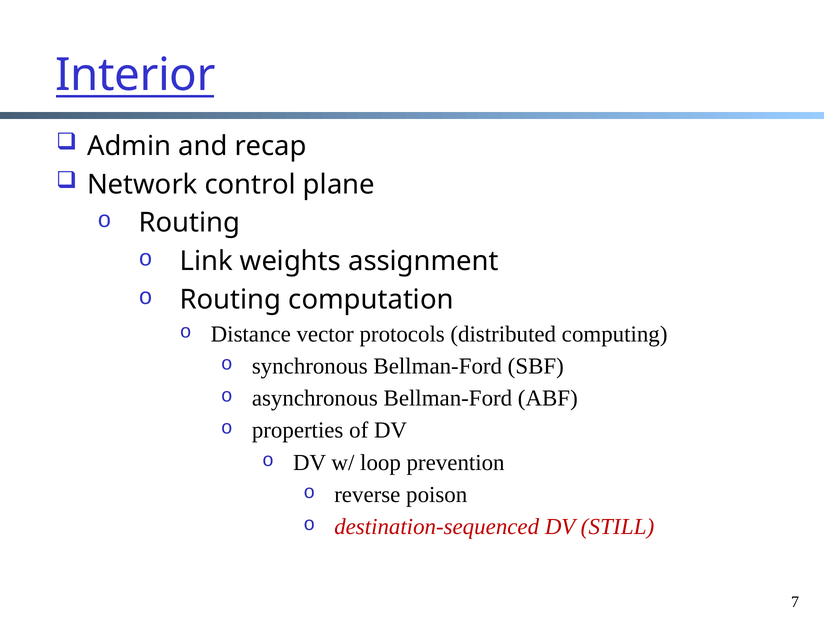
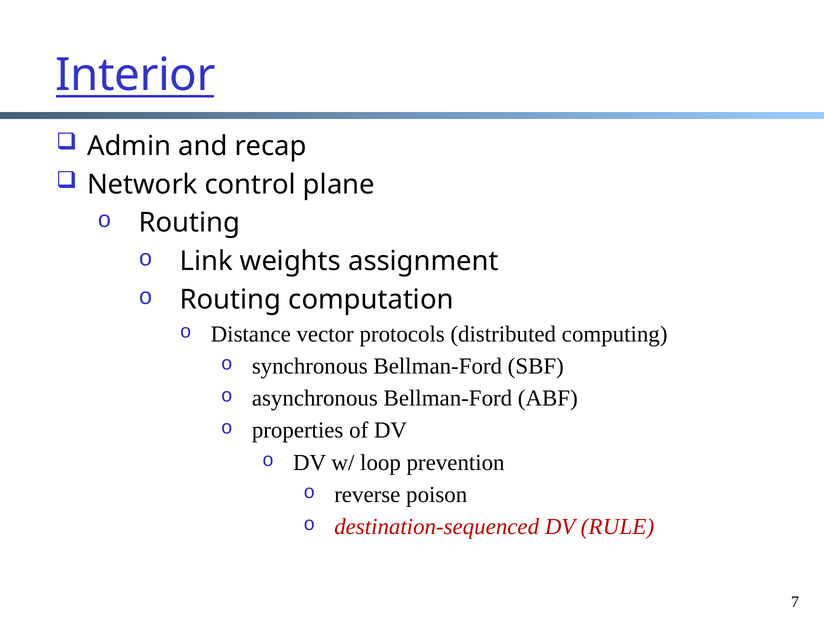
STILL: STILL -> RULE (618, 527)
